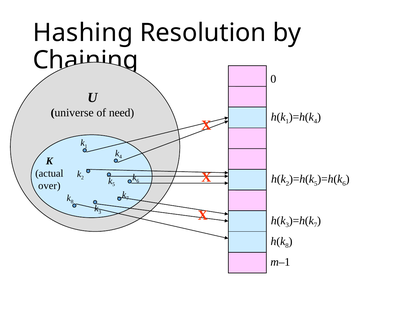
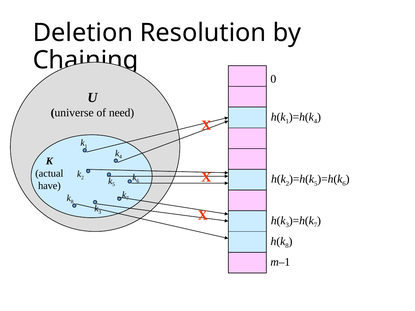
Hashing: Hashing -> Deletion (83, 33)
over: over -> have (49, 186)
